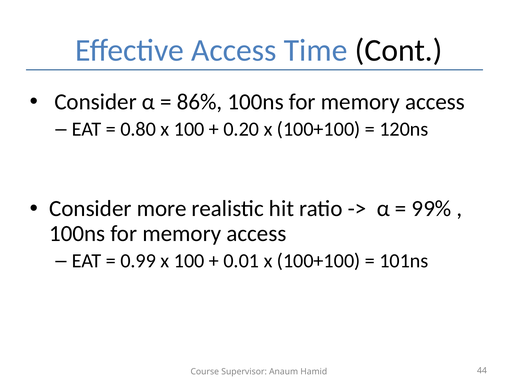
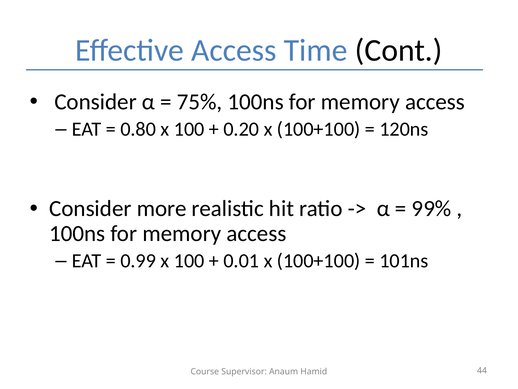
86%: 86% -> 75% (200, 102)
